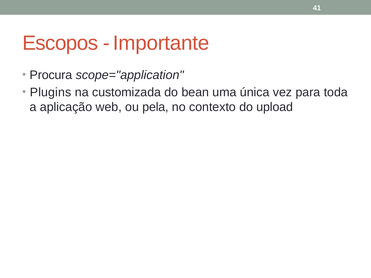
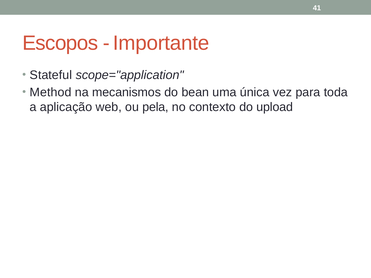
Procura: Procura -> Stateful (51, 75)
Plugins: Plugins -> Method (51, 92)
customizada: customizada -> mecanismos (127, 92)
